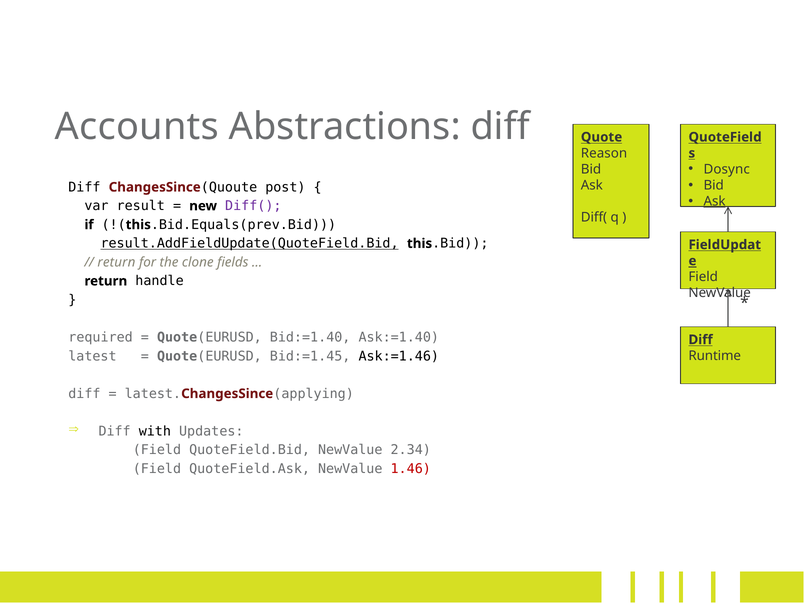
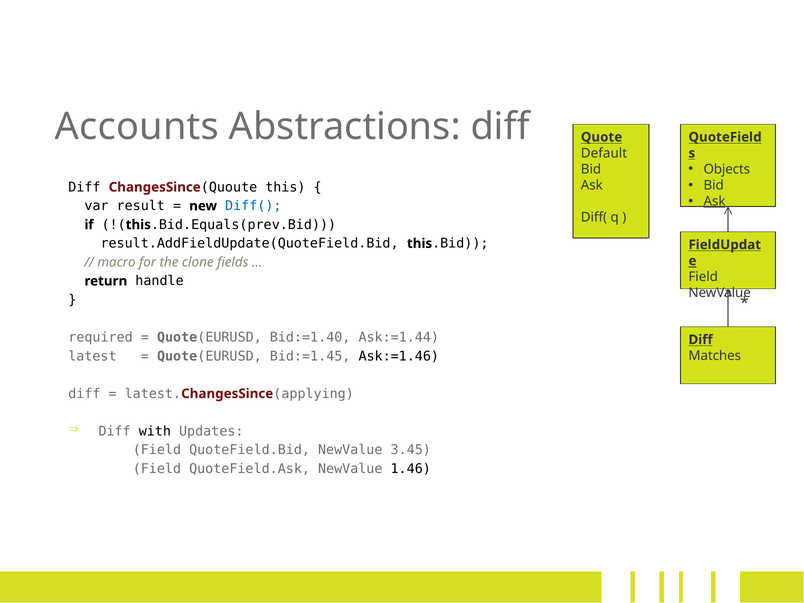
Reason: Reason -> Default (604, 153)
Dosync: Dosync -> Objects (727, 169)
post: post -> this (285, 187)
Diff( colour: purple -> blue (253, 206)
result.AddFieldUpdate(QuoteField.Bid underline: present -> none (250, 243)
return: return -> macro (116, 262)
Ask:=1.40: Ask:=1.40 -> Ask:=1.44 (399, 337)
Runtime: Runtime -> Matches (715, 356)
2.34: 2.34 -> 3.45 (411, 450)
1.46 colour: red -> black (411, 469)
